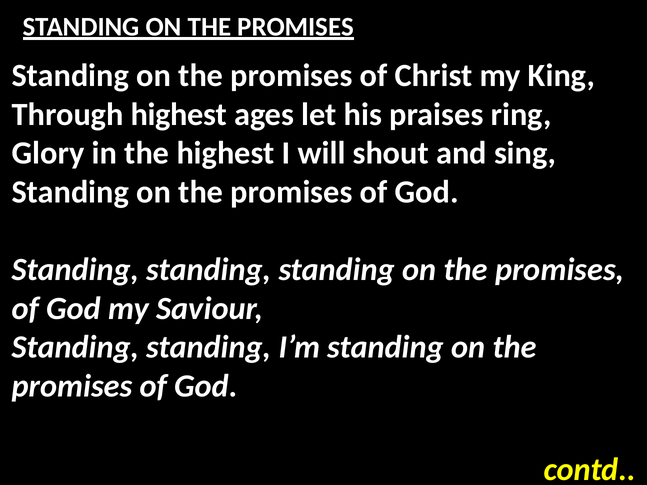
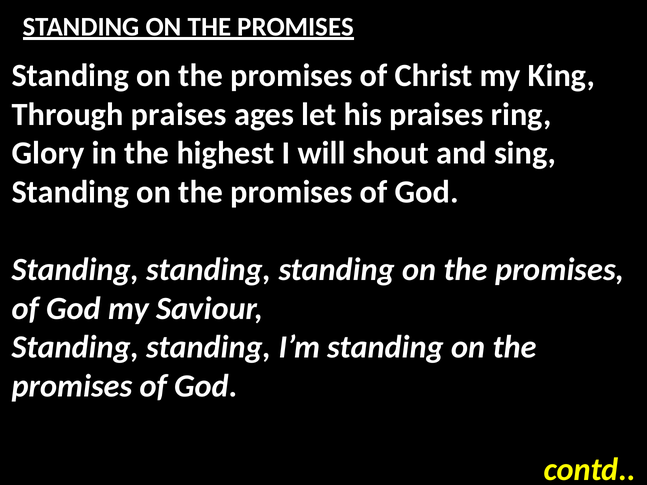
Through highest: highest -> praises (179, 114)
